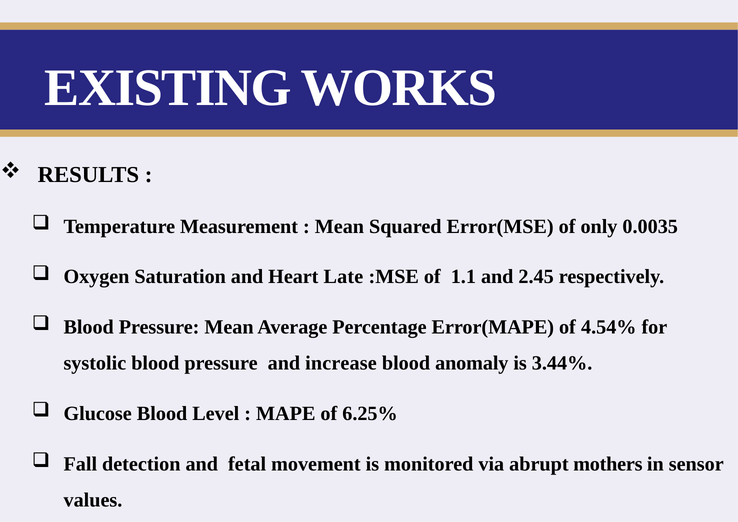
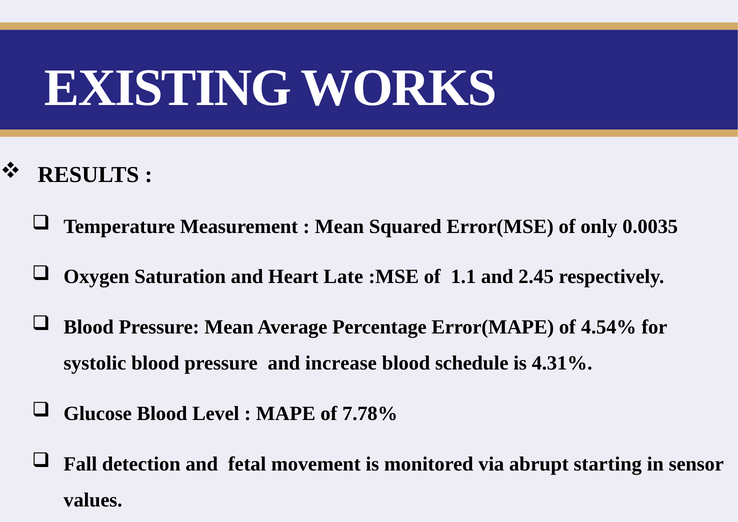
anomaly: anomaly -> schedule (472, 363)
3.44%: 3.44% -> 4.31% (562, 363)
6.25%: 6.25% -> 7.78% (370, 414)
mothers: mothers -> starting (608, 464)
